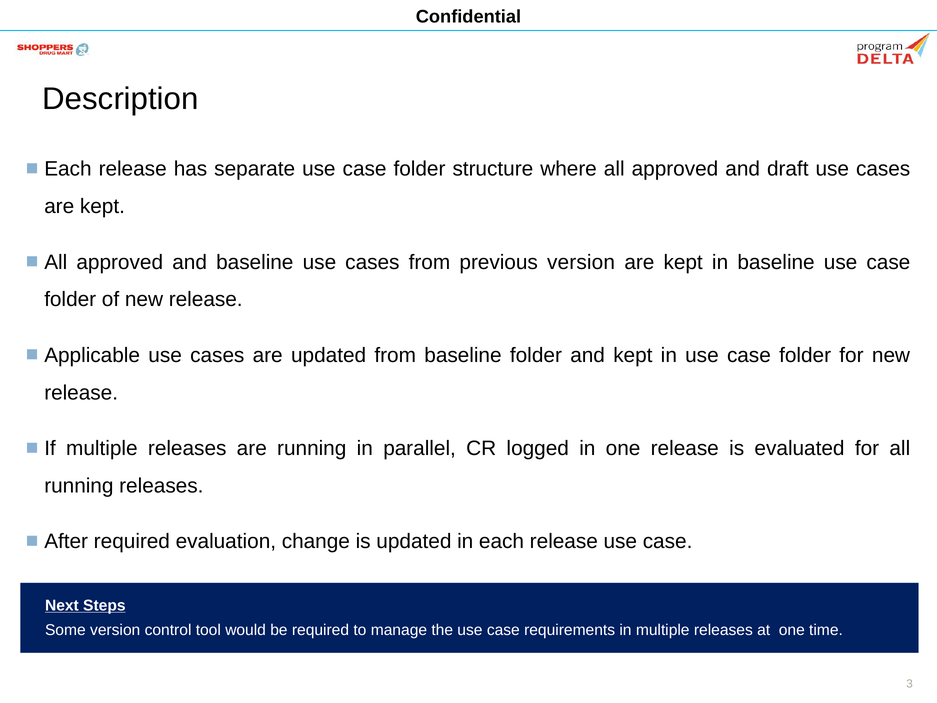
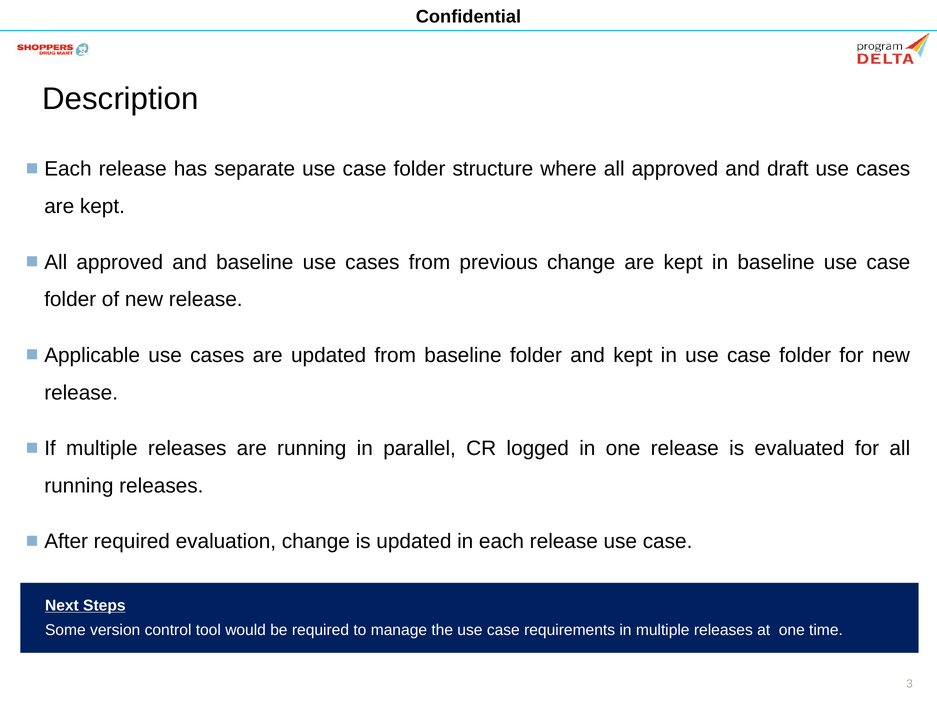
previous version: version -> change (581, 262)
